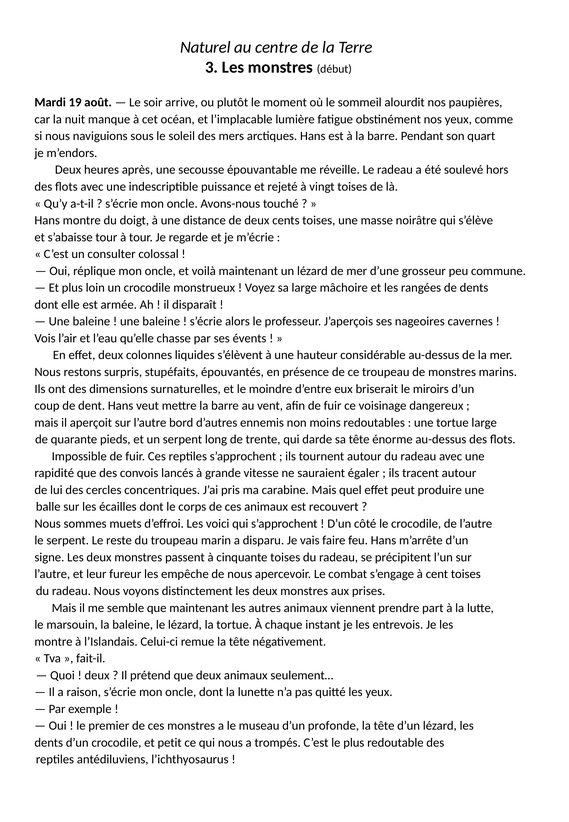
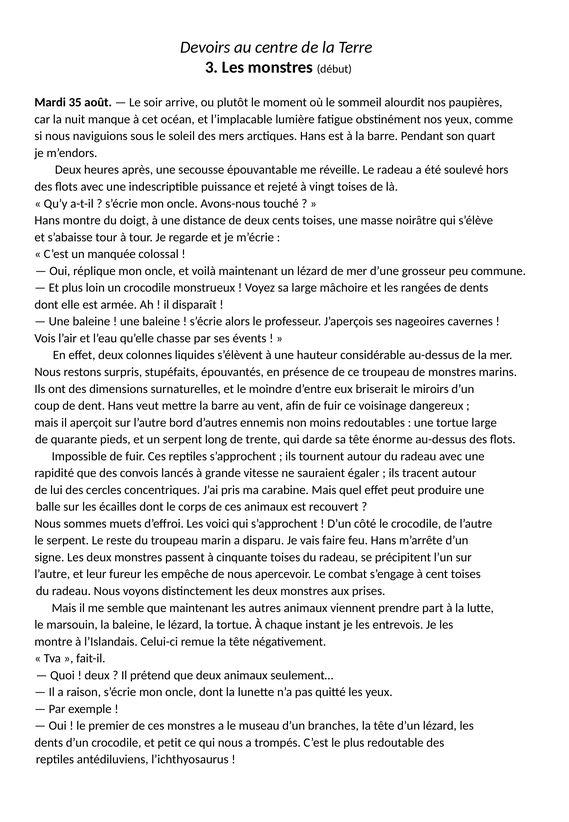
Naturel: Naturel -> Devoirs (205, 47)
19: 19 -> 35 (75, 102)
consulter: consulter -> manquée (112, 254)
profonde: profonde -> branches (333, 726)
